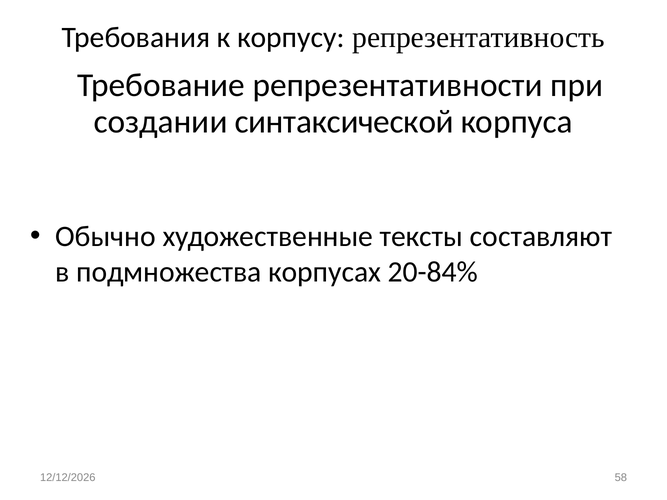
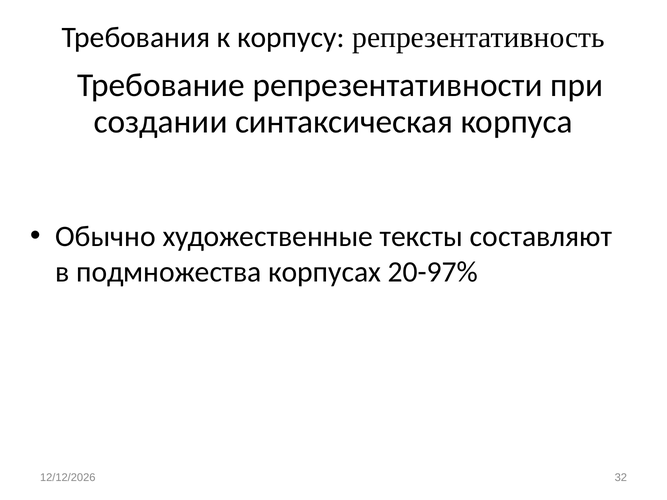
синтаксической: синтаксической -> синтаксическая (344, 122)
20-84%: 20-84% -> 20-97% (433, 272)
58: 58 -> 32 (621, 478)
